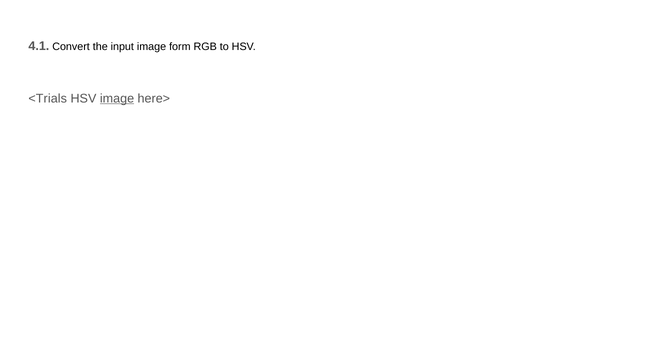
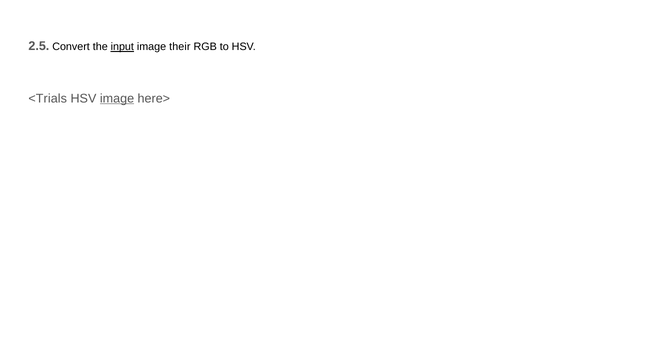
4.1: 4.1 -> 2.5 (39, 46)
input underline: none -> present (122, 47)
form: form -> their (180, 47)
